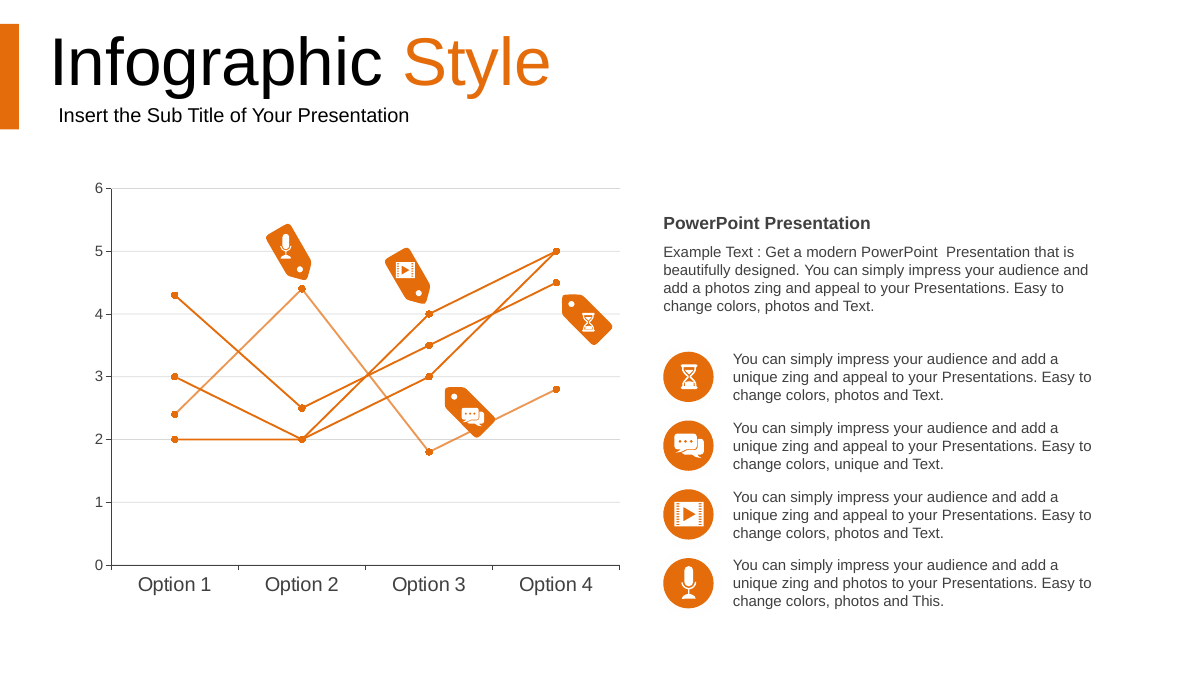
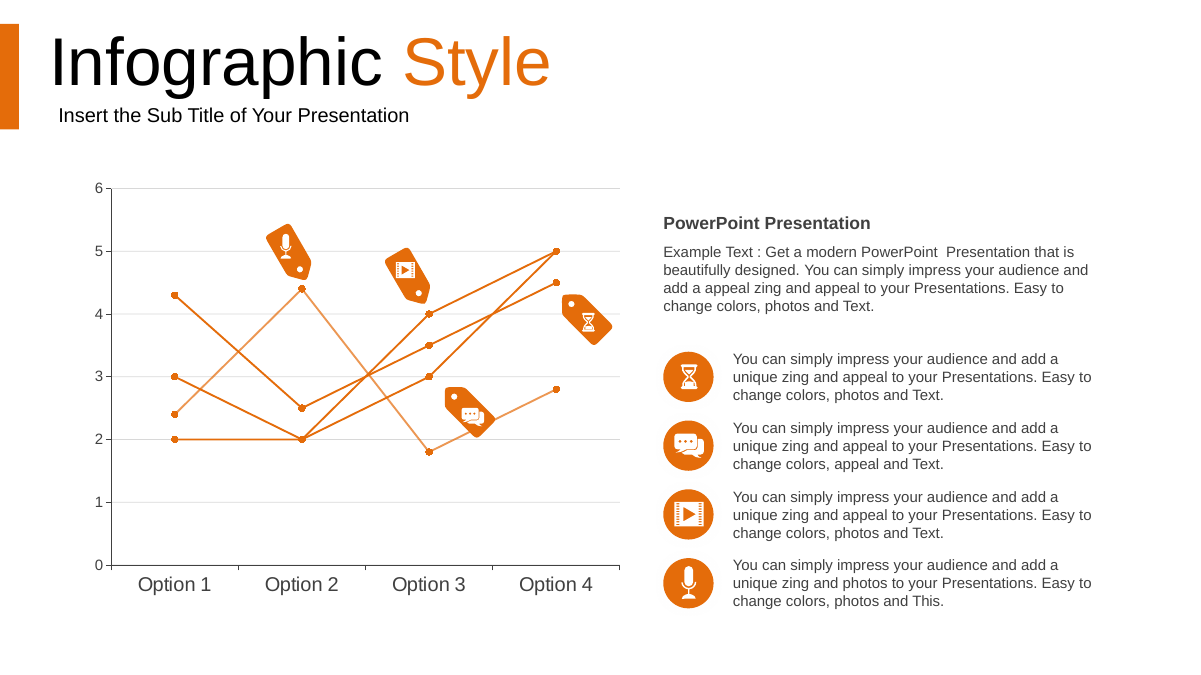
a photos: photos -> appeal (727, 289)
colors unique: unique -> appeal (857, 465)
